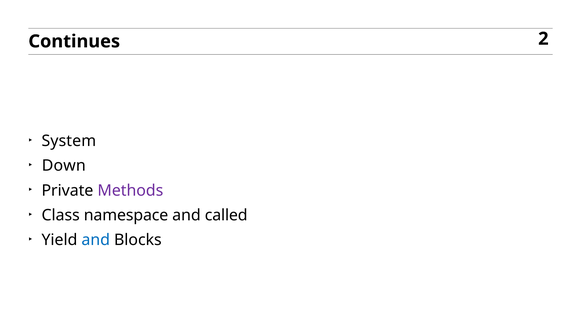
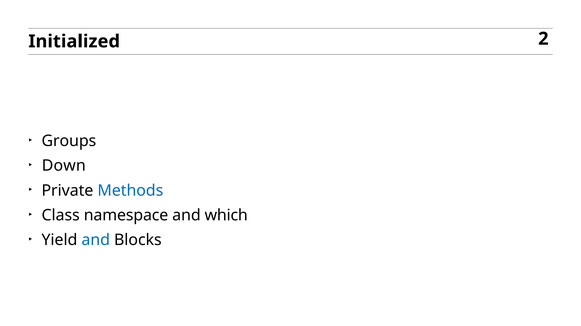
Continues: Continues -> Initialized (74, 41)
System: System -> Groups (69, 141)
Methods colour: purple -> blue (130, 191)
called: called -> which (226, 215)
